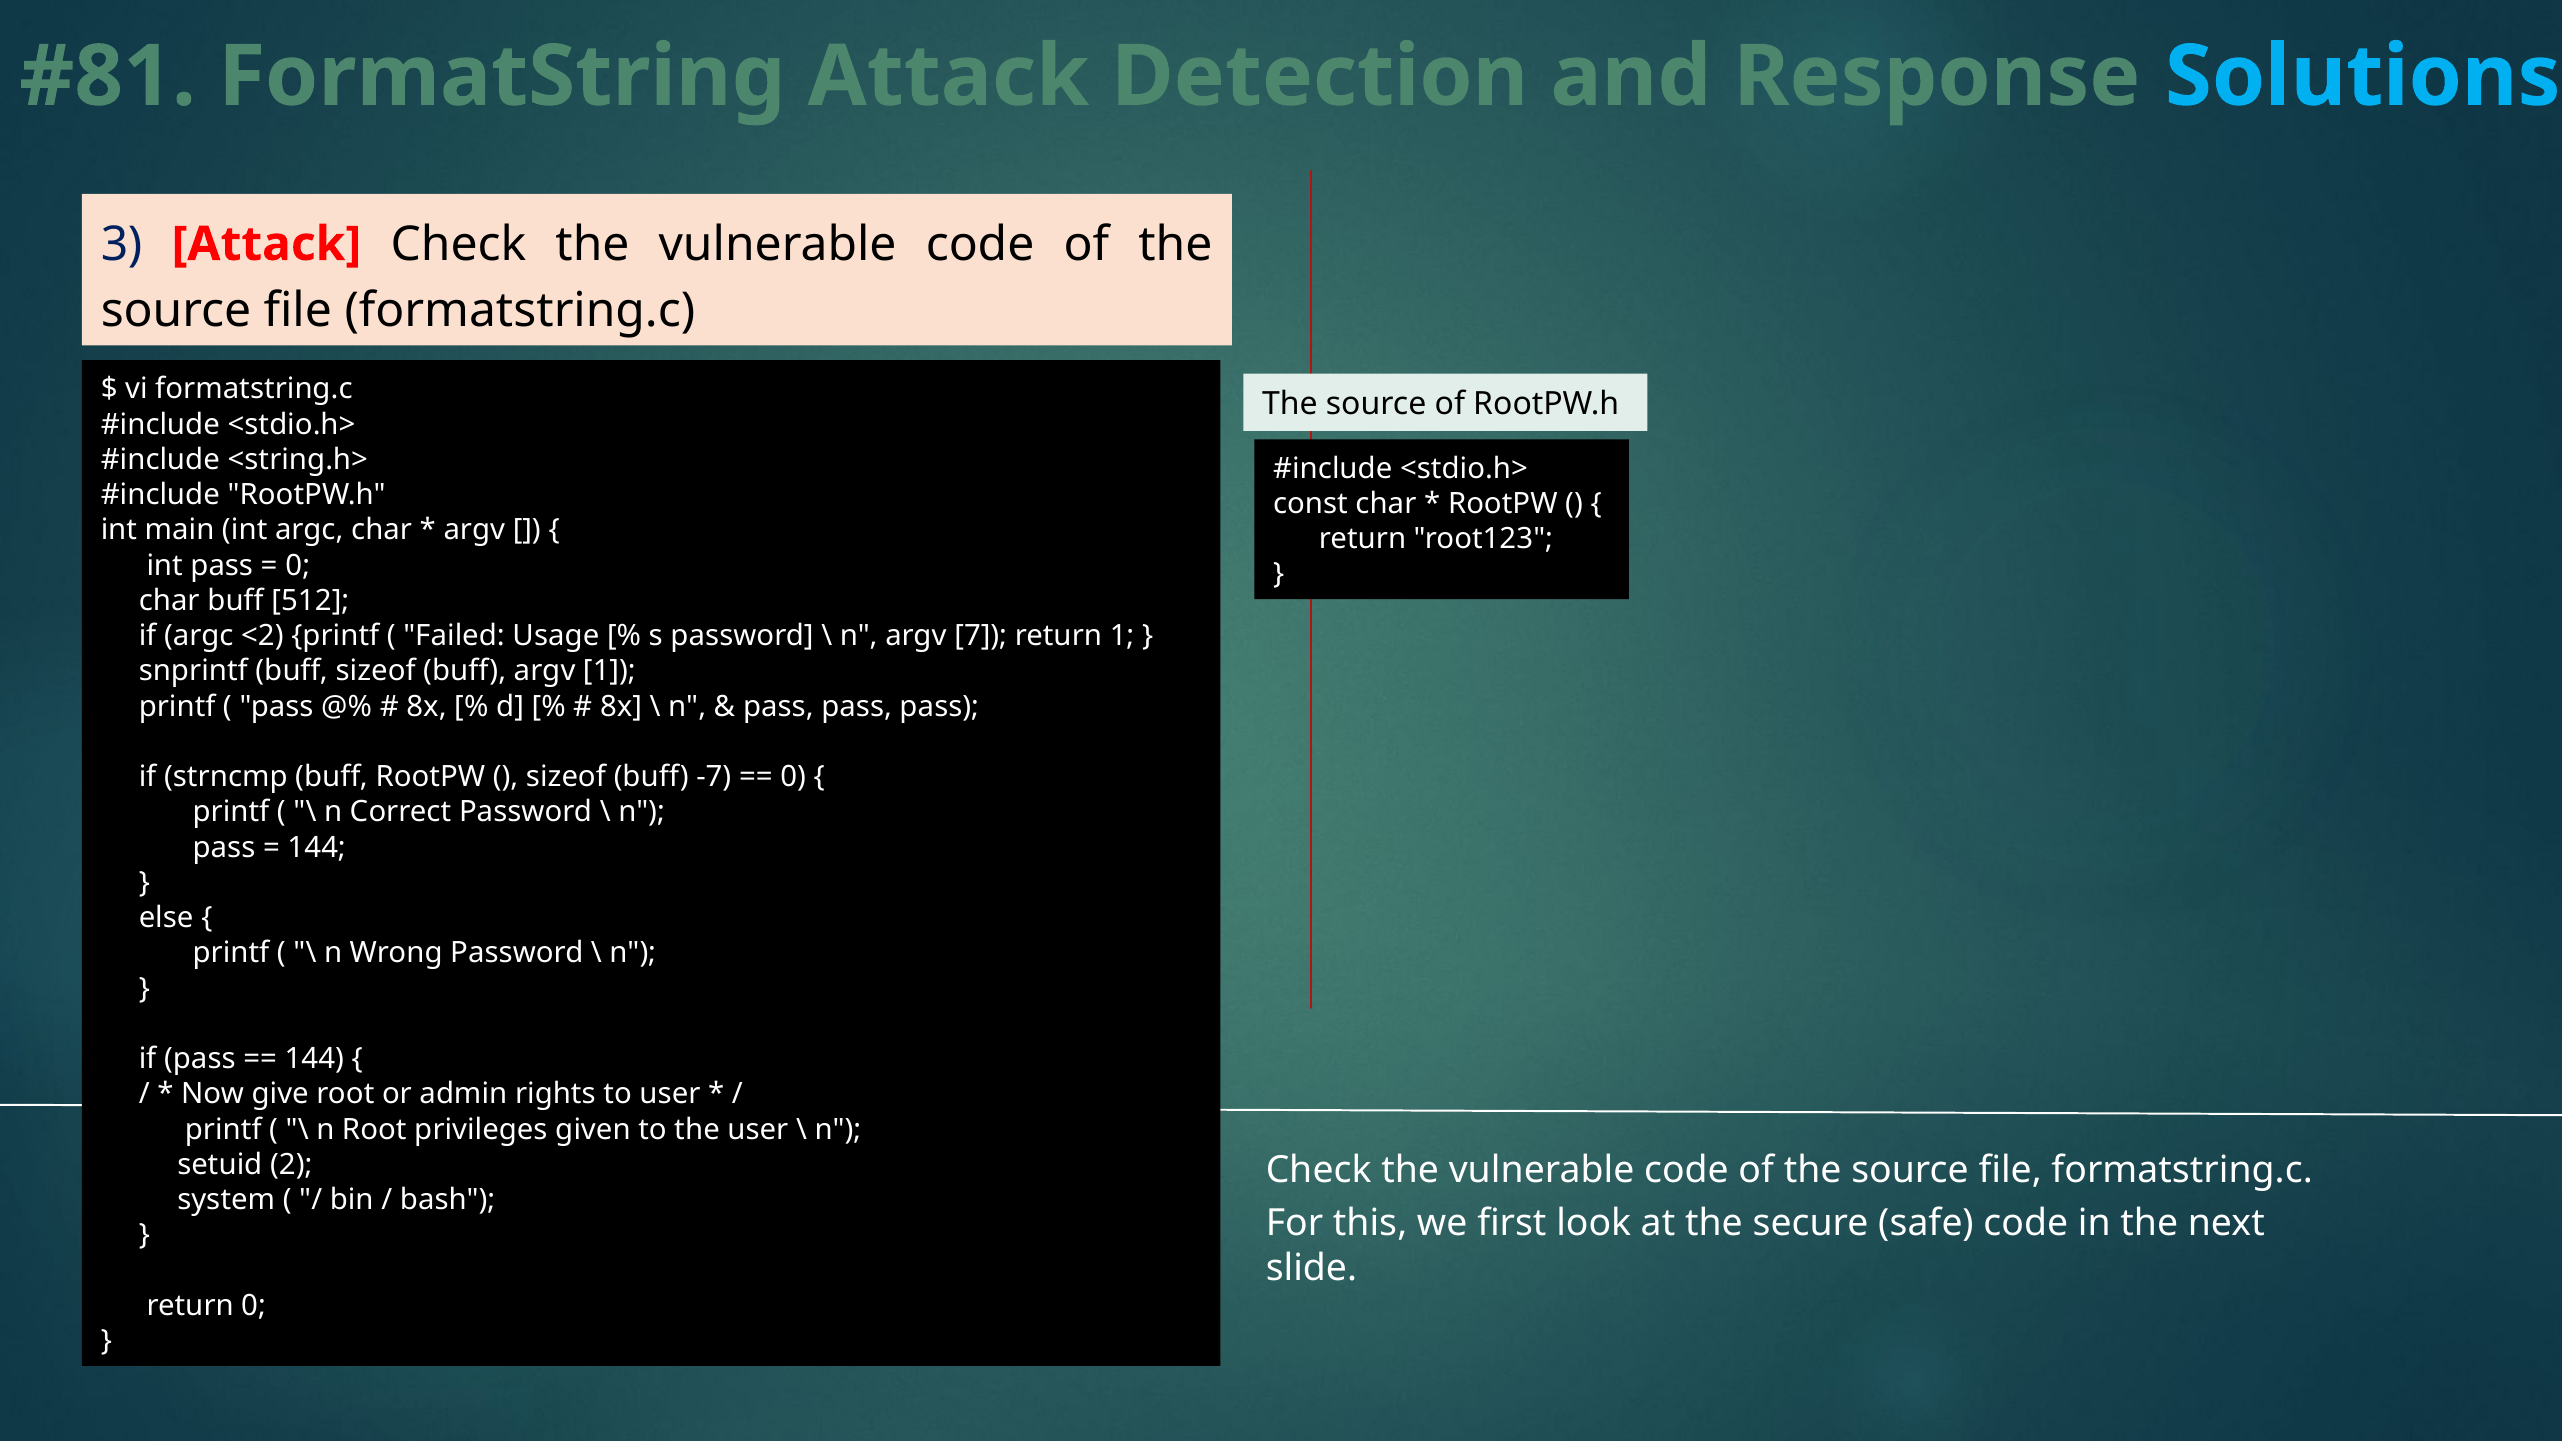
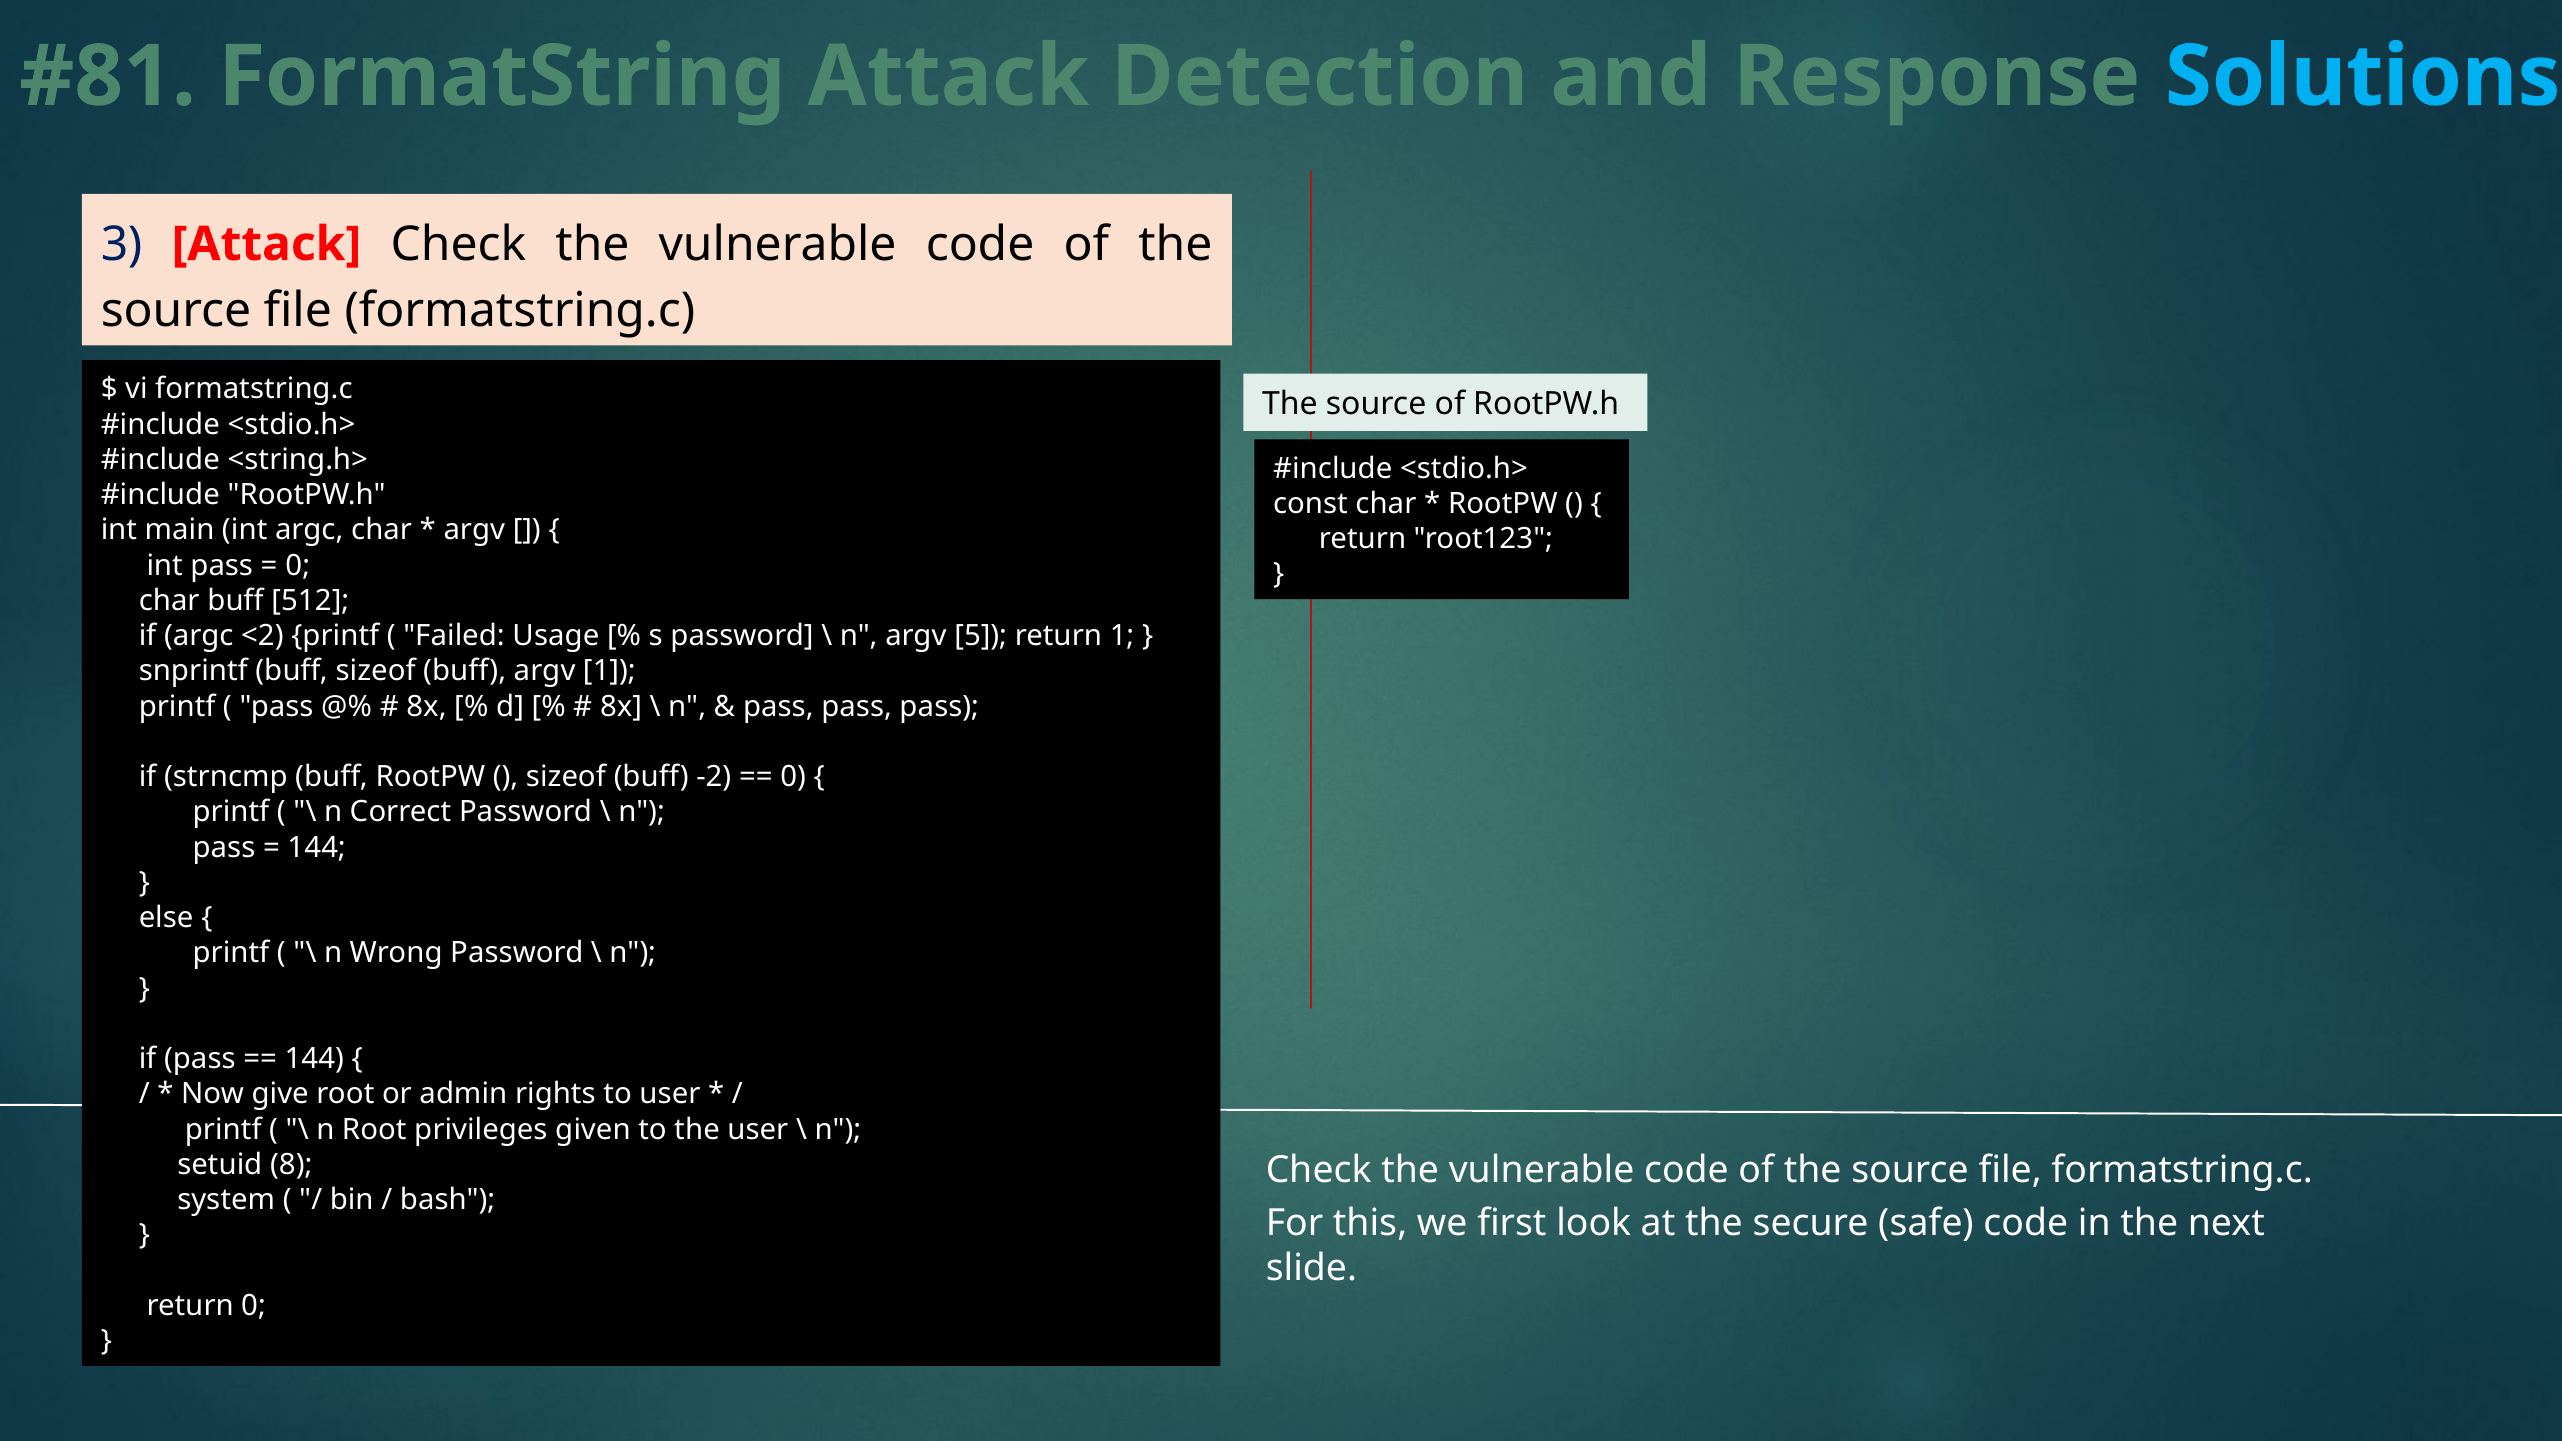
7: 7 -> 5 (981, 636)
-7: -7 -> -2 (714, 777)
2: 2 -> 8 (291, 1165)
